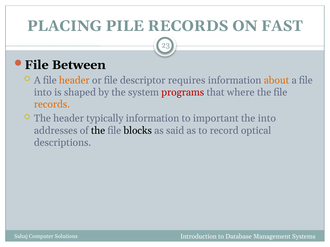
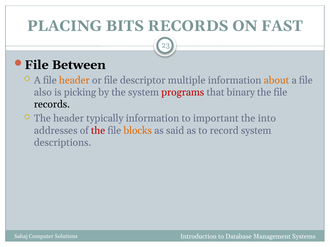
PILE: PILE -> BITS (125, 26)
requires: requires -> multiple (187, 80)
into: into -> also (43, 92)
shaped: shaped -> picking (80, 92)
where: where -> binary (241, 92)
records colour: orange -> black (52, 105)
the colour: black -> red (98, 131)
blocks colour: black -> orange (138, 131)
record optical: optical -> system (256, 131)
